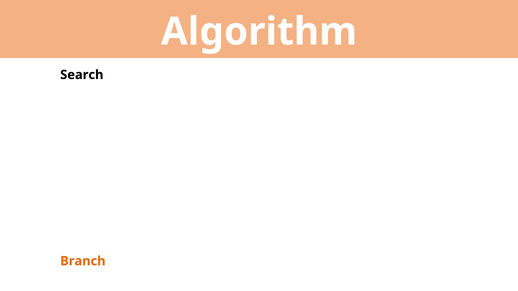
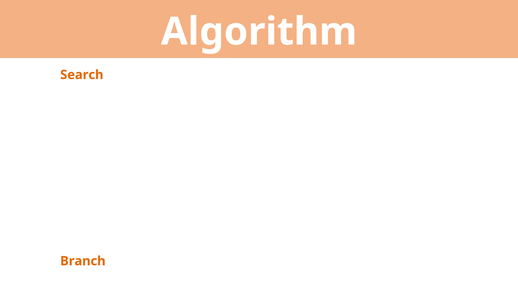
Search colour: black -> orange (82, 75)
